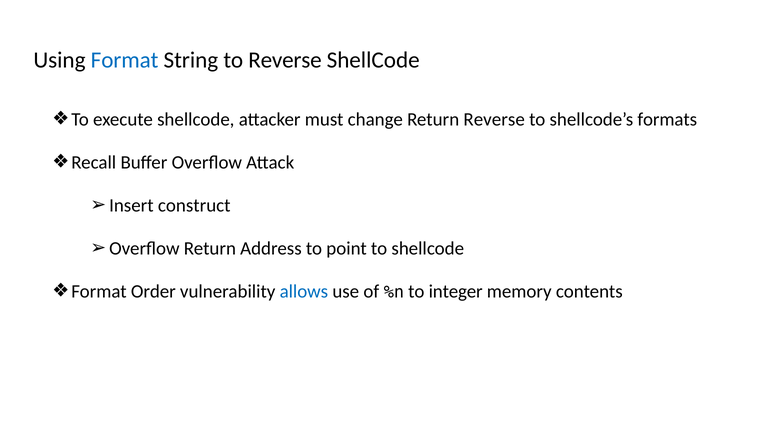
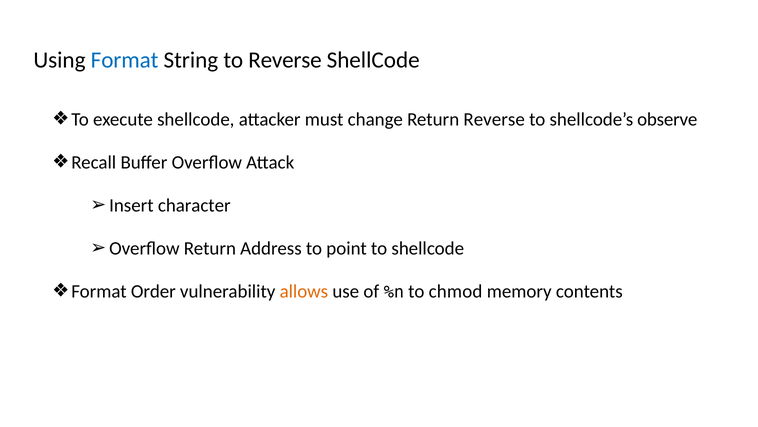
formats: formats -> observe (667, 119)
construct: construct -> character (194, 205)
allows colour: blue -> orange (304, 291)
integer: integer -> chmod (456, 291)
